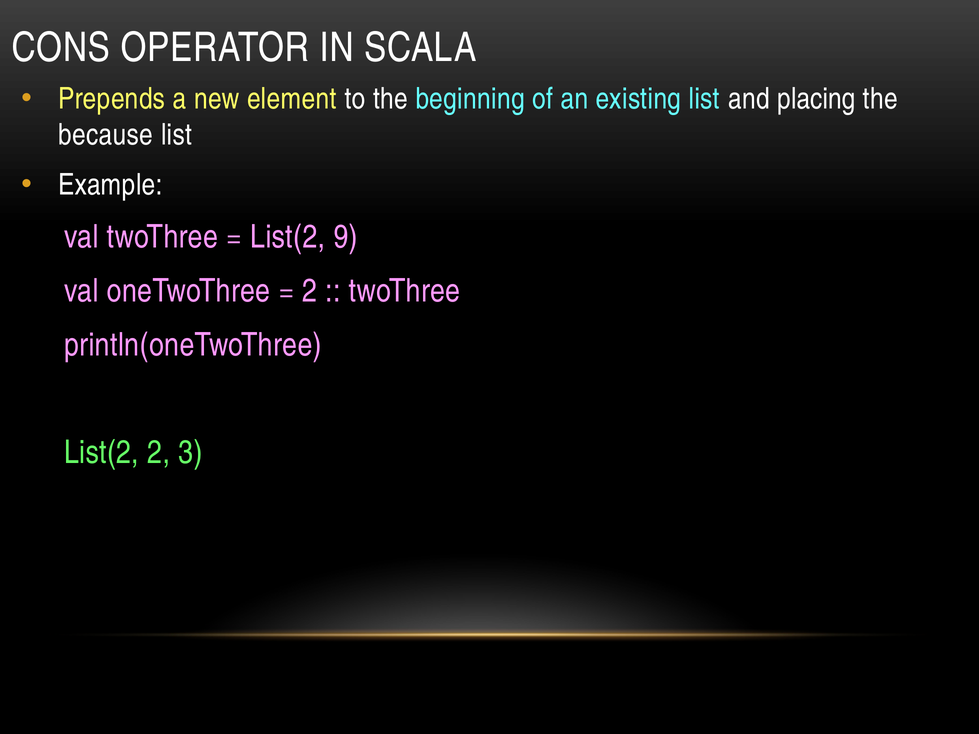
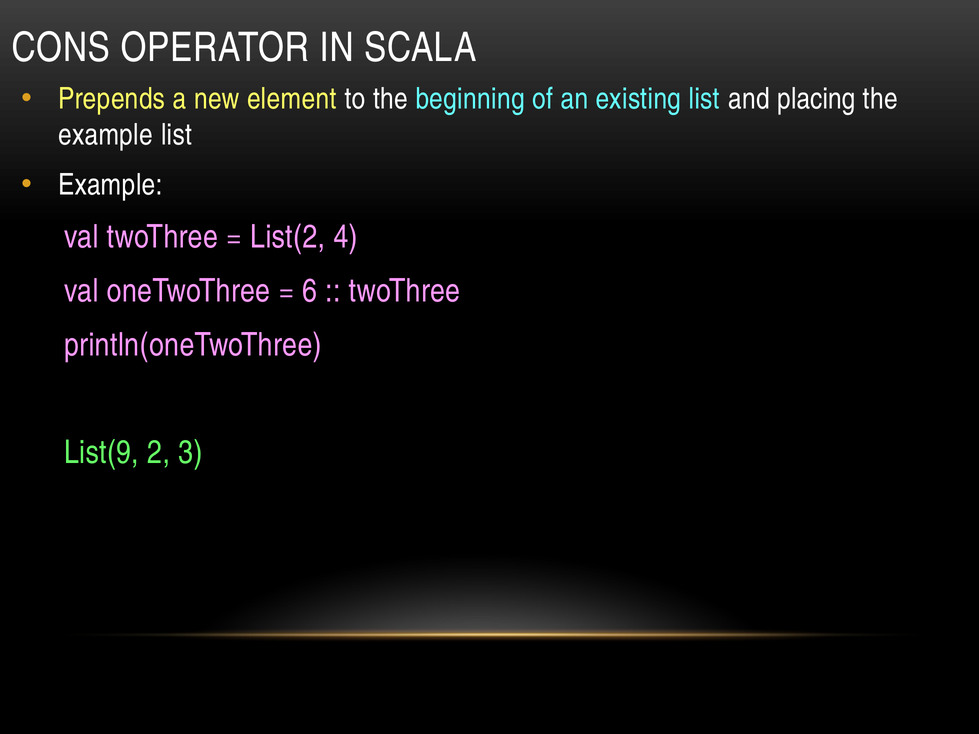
because: because -> example (106, 135)
9: 9 -> 4 (346, 237)
2: 2 -> 6 (310, 291)
List(2: List(2 -> List(9 (102, 453)
